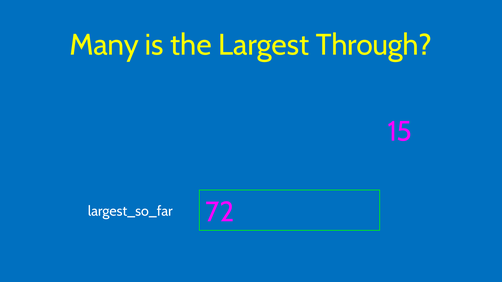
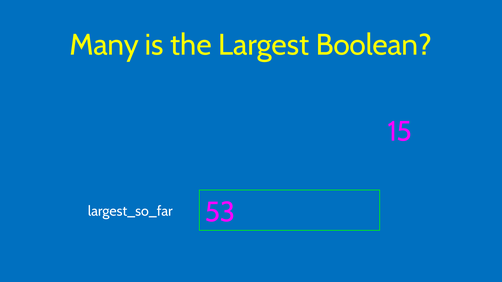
Through: Through -> Boolean (374, 45)
72: 72 -> 53 (220, 212)
